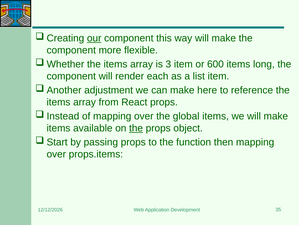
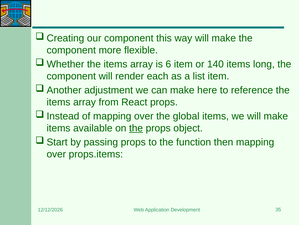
our underline: present -> none (94, 38)
3: 3 -> 6 (168, 64)
600: 600 -> 140 (215, 64)
